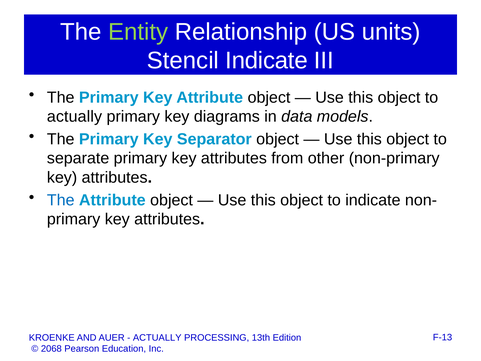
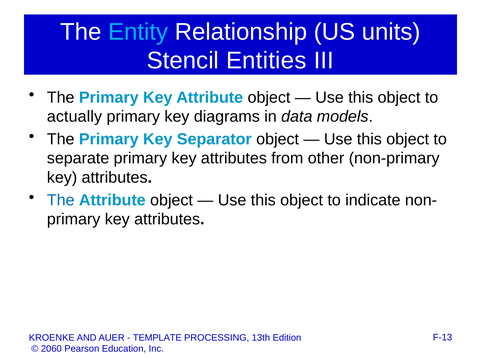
Entity colour: light green -> light blue (138, 32)
Stencil Indicate: Indicate -> Entities (266, 61)
ACTUALLY: ACTUALLY -> TEMPLATE (157, 337)
2068: 2068 -> 2060 (51, 349)
